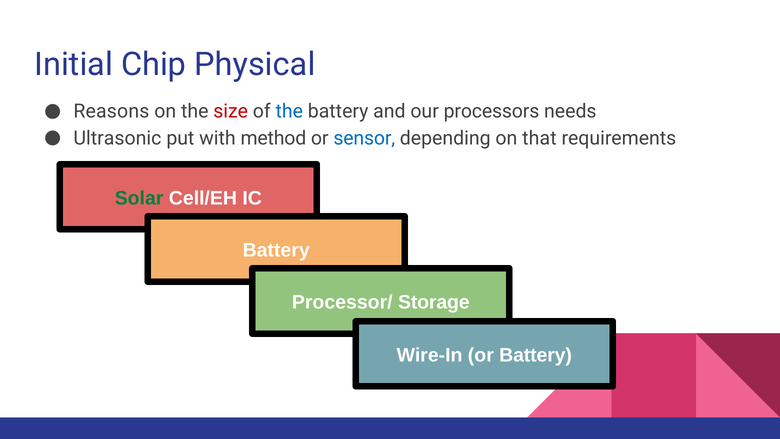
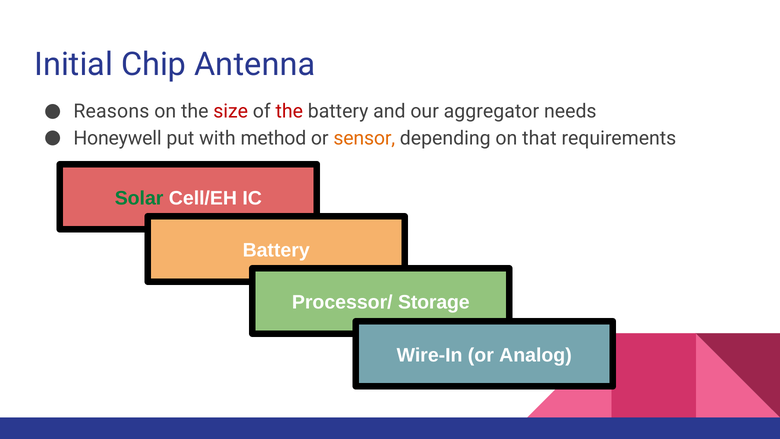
Physical: Physical -> Antenna (255, 65)
the colour: blue -> red (289, 111)
processors: processors -> aggregator (491, 111)
Ultrasonic: Ultrasonic -> Honeywell (118, 138)
sensor colour: blue -> orange (364, 138)
or Battery: Battery -> Analog (535, 355)
